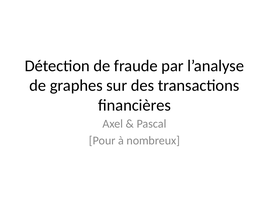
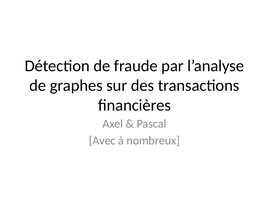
Pour: Pour -> Avec (102, 140)
